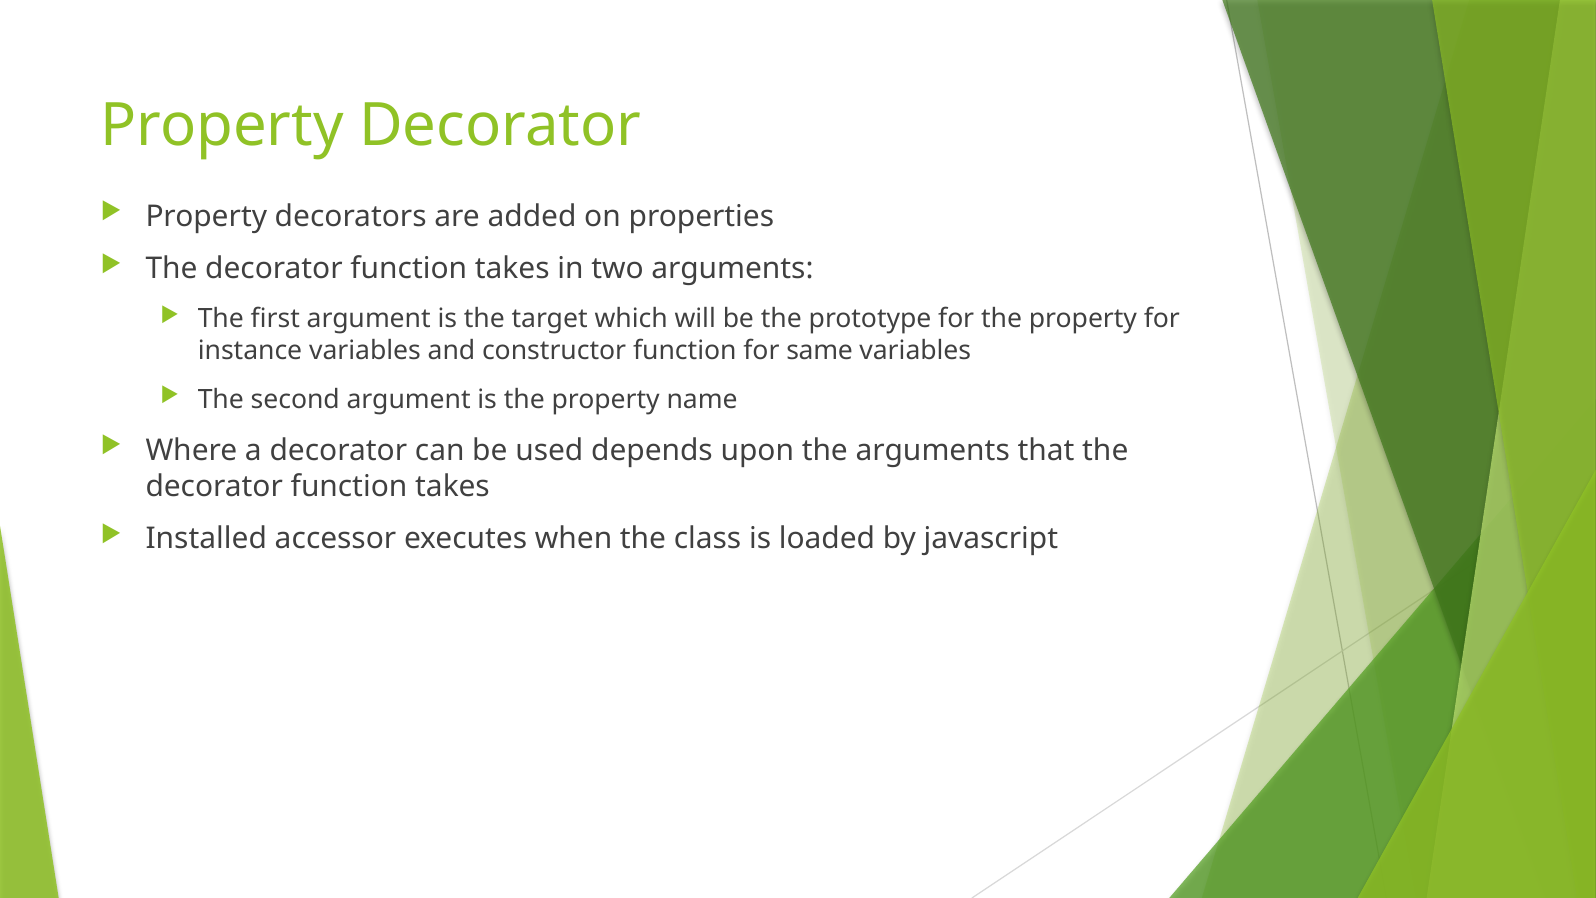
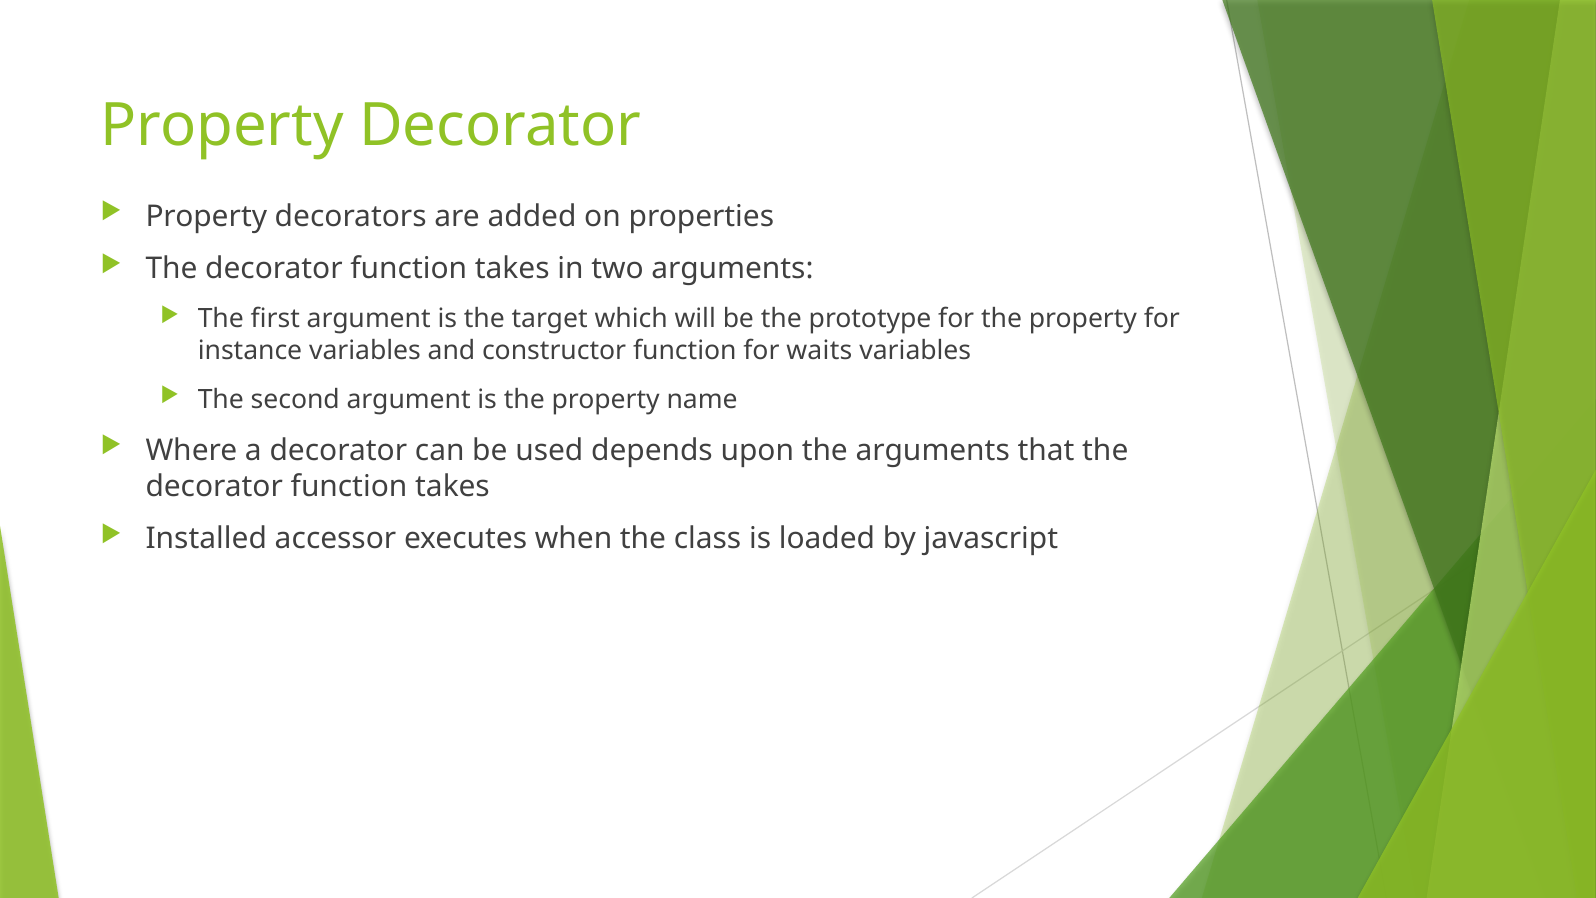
same: same -> waits (819, 351)
